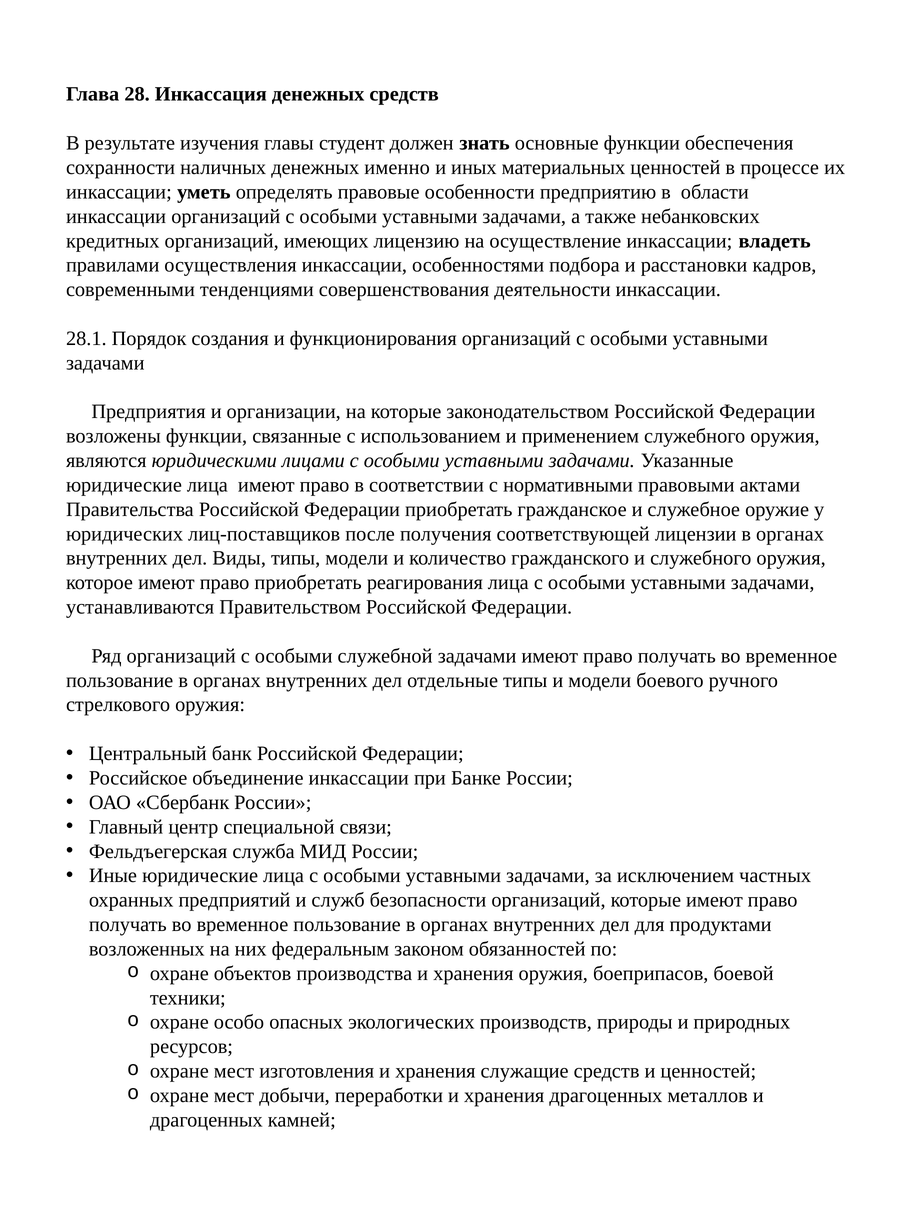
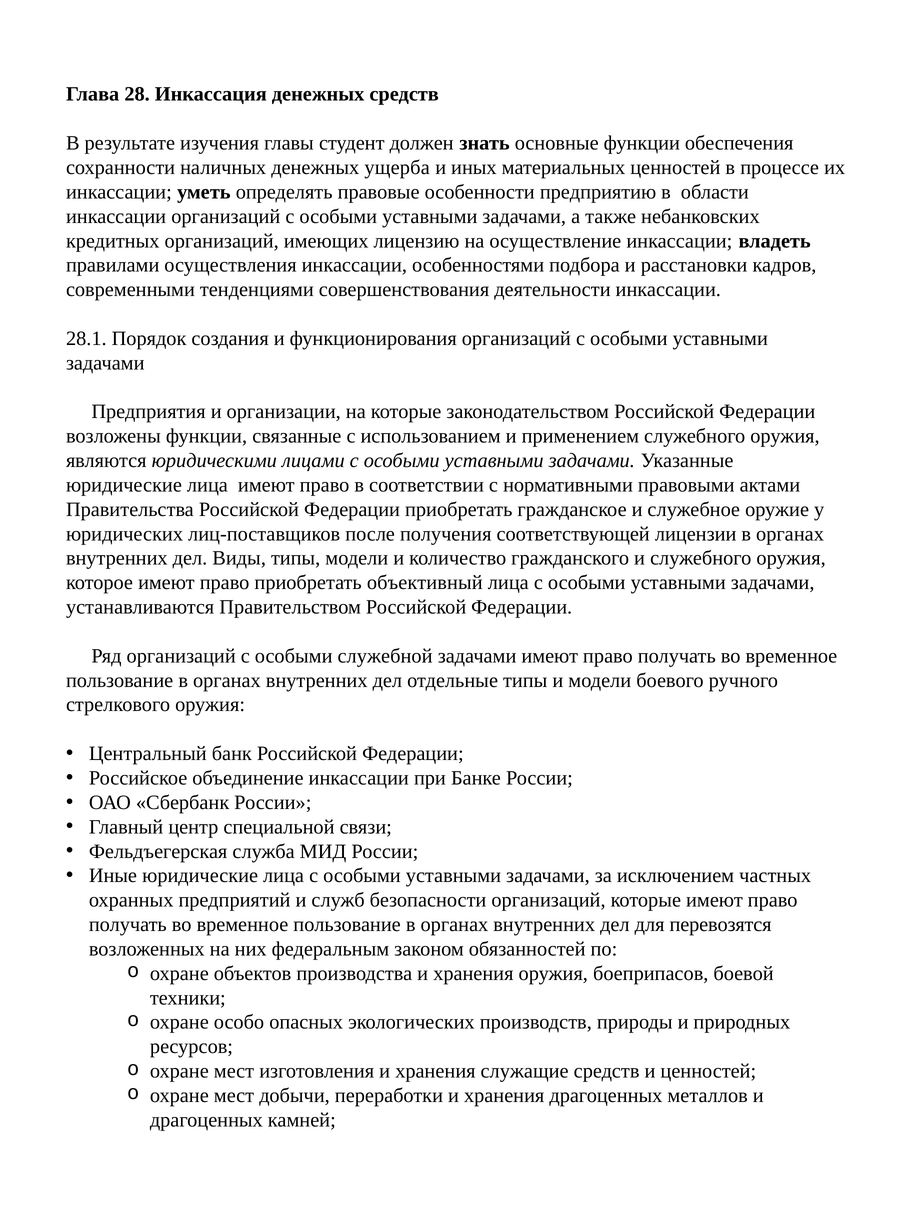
именно: именно -> ущерба (397, 168)
реагирования: реагирования -> объективный (425, 583)
продуктами: продуктами -> перевозятся (721, 925)
